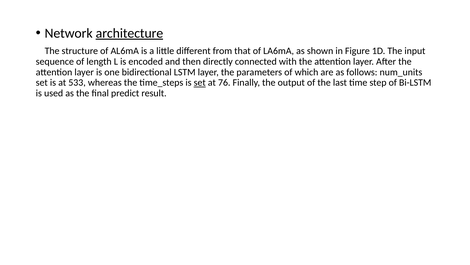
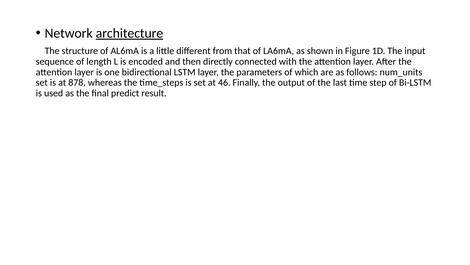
533: 533 -> 878 (77, 83)
set underline: present -> none (200, 83)
76: 76 -> 46 (224, 83)
